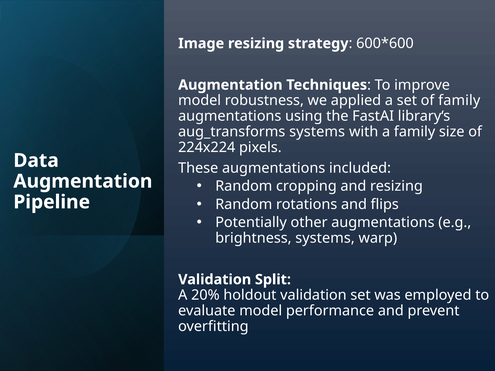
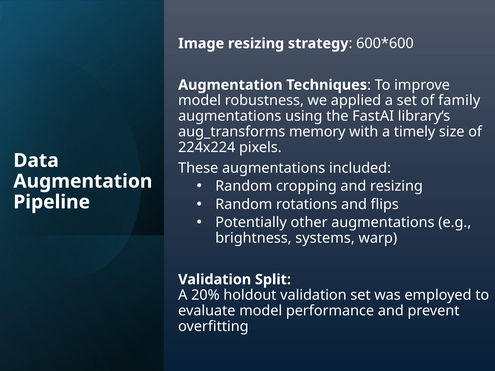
aug_transforms systems: systems -> memory (317, 132)
a family: family -> timely (415, 132)
